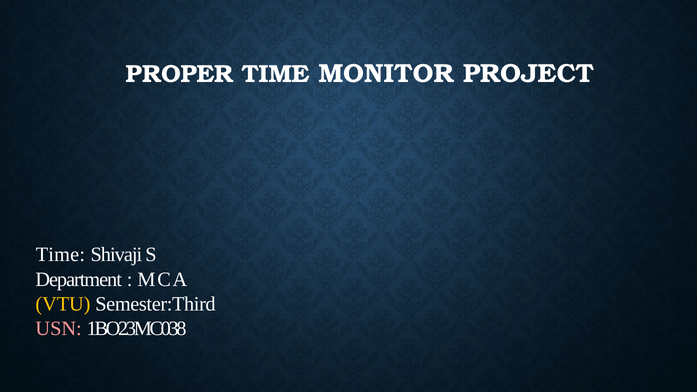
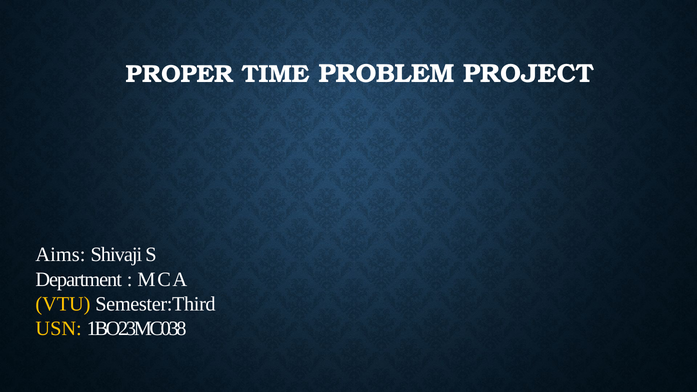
MONITOR: MONITOR -> PROBLEM (387, 74)
Time: Time -> Aims (60, 254)
USN colour: pink -> yellow (59, 328)
